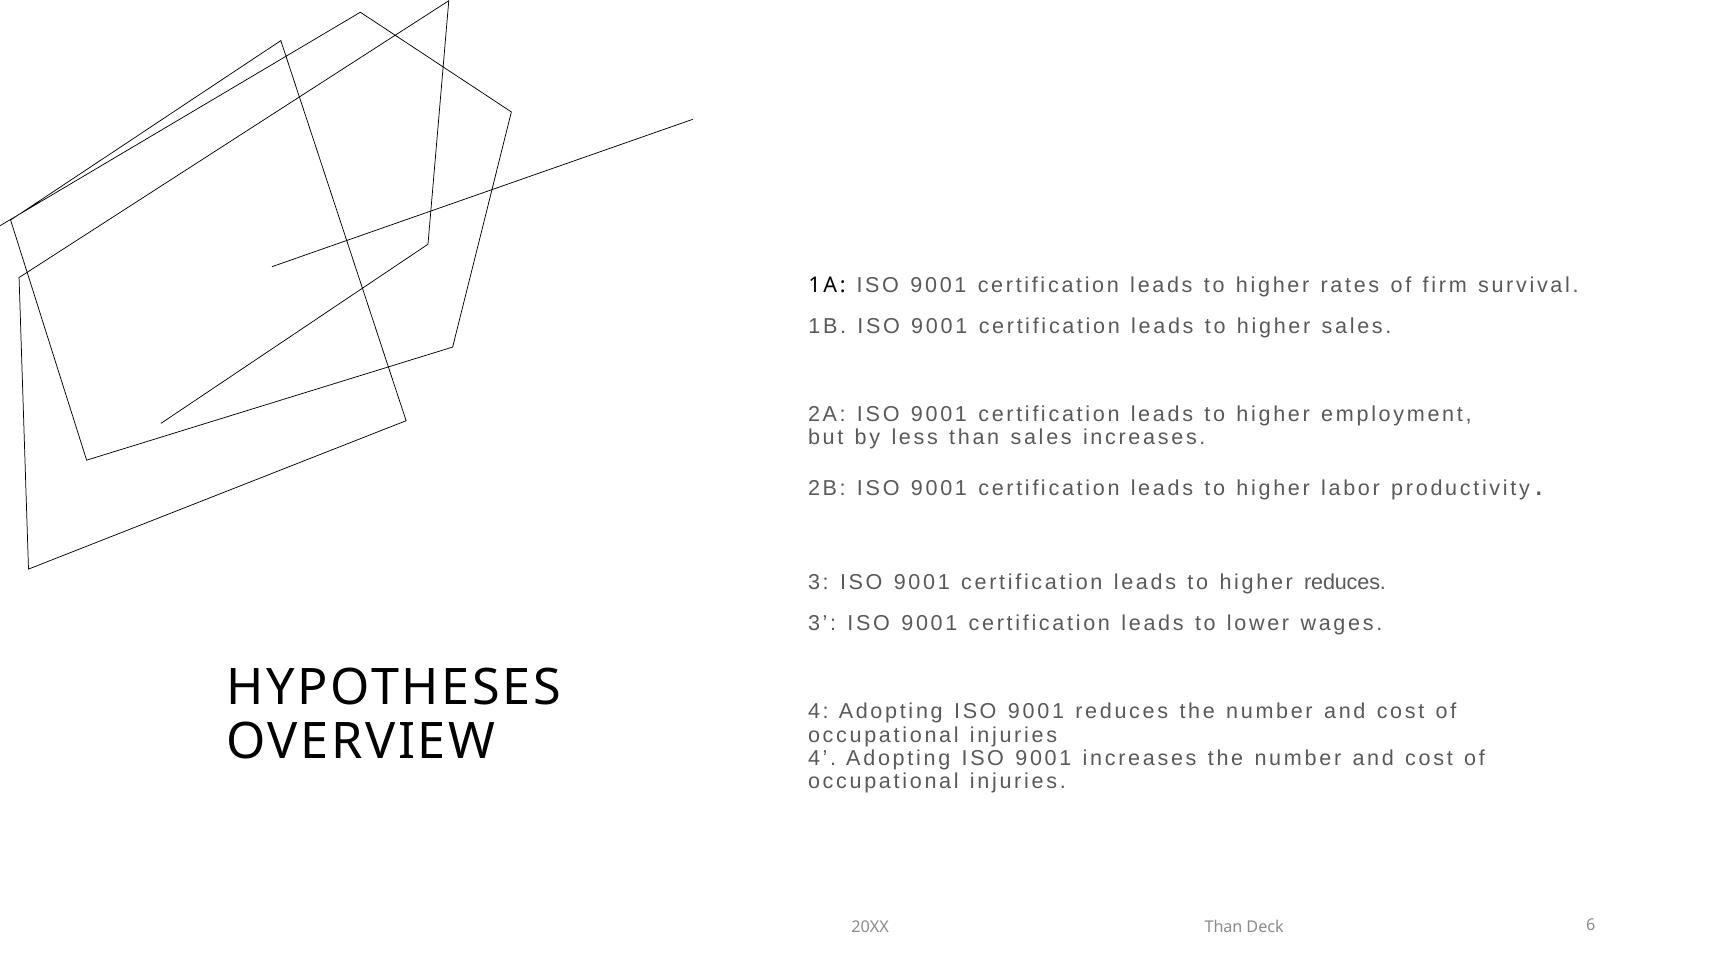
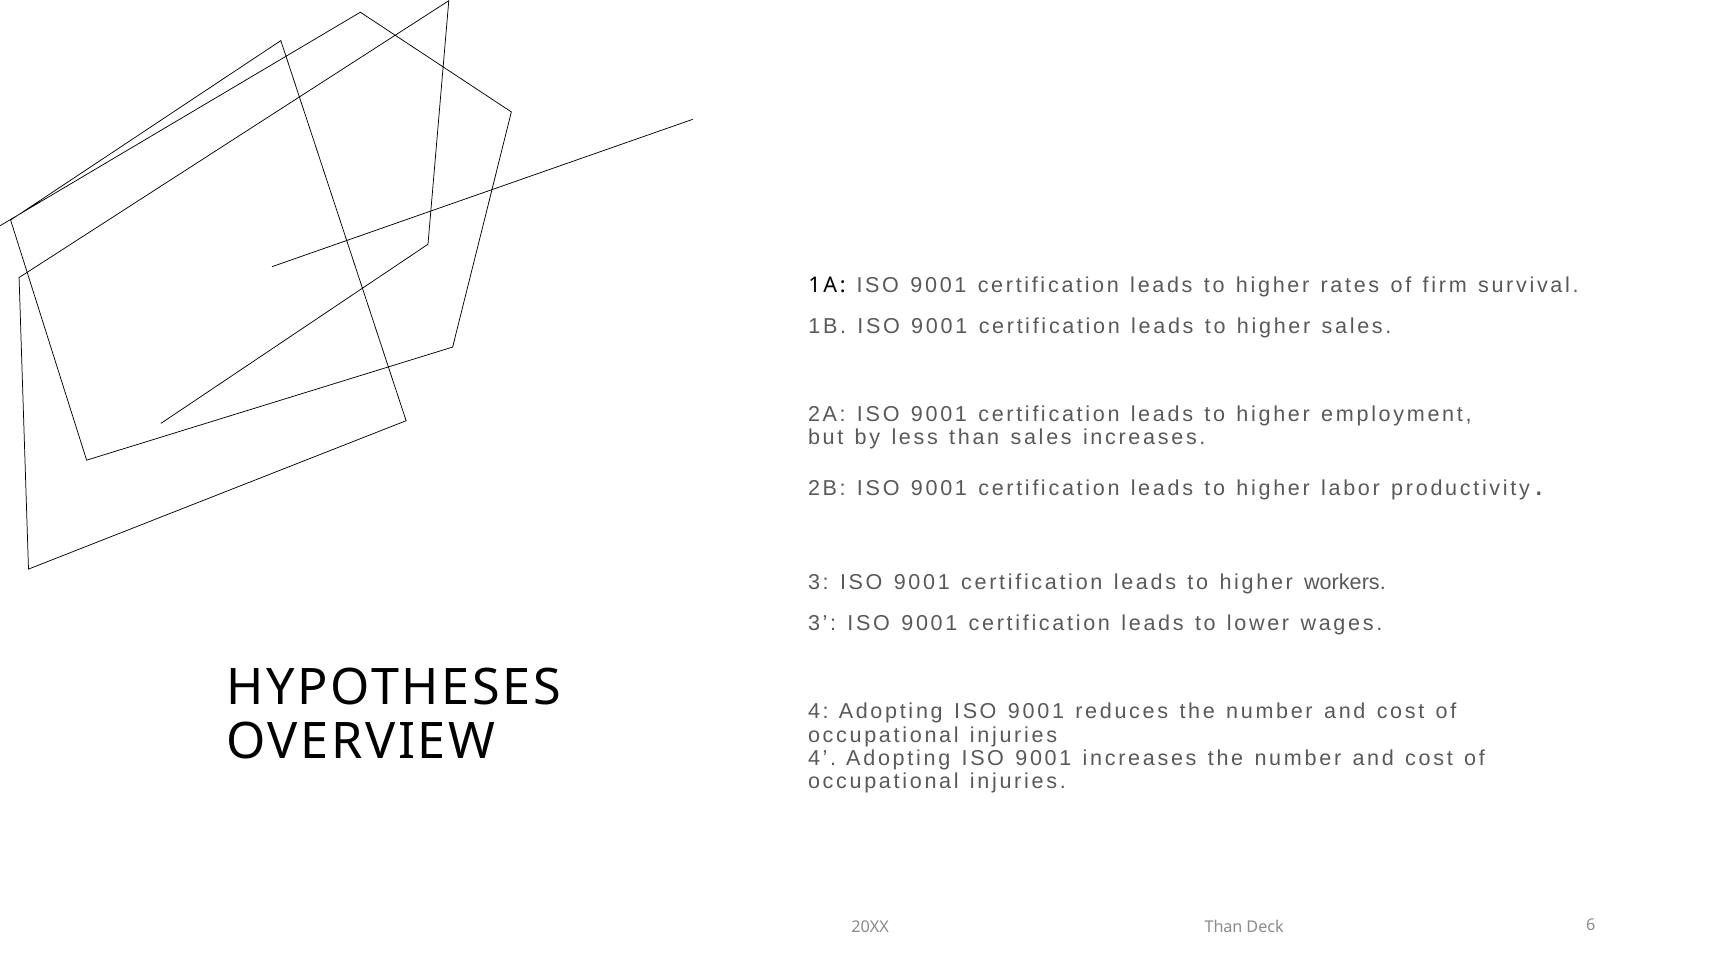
higher reduces: reduces -> workers (1345, 582)
